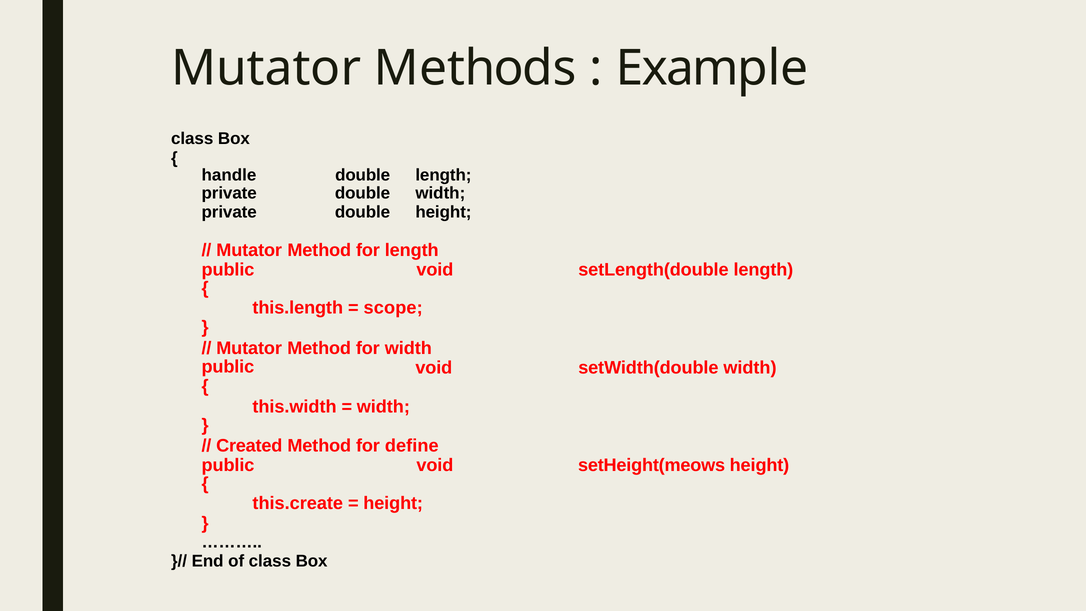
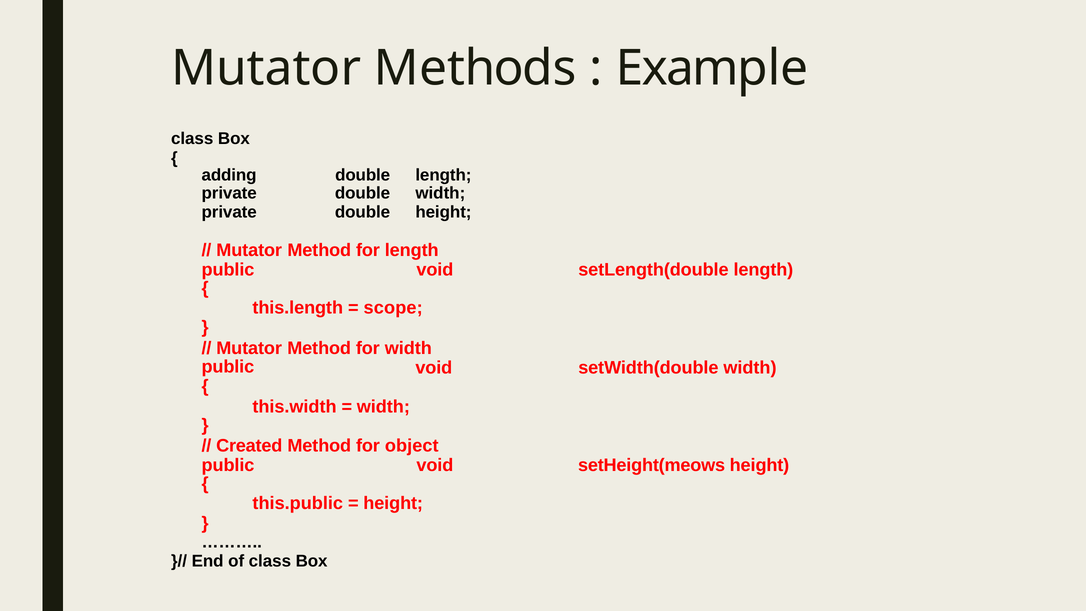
handle: handle -> adding (229, 175)
define: define -> object (412, 446)
this.create: this.create -> this.public (298, 503)
